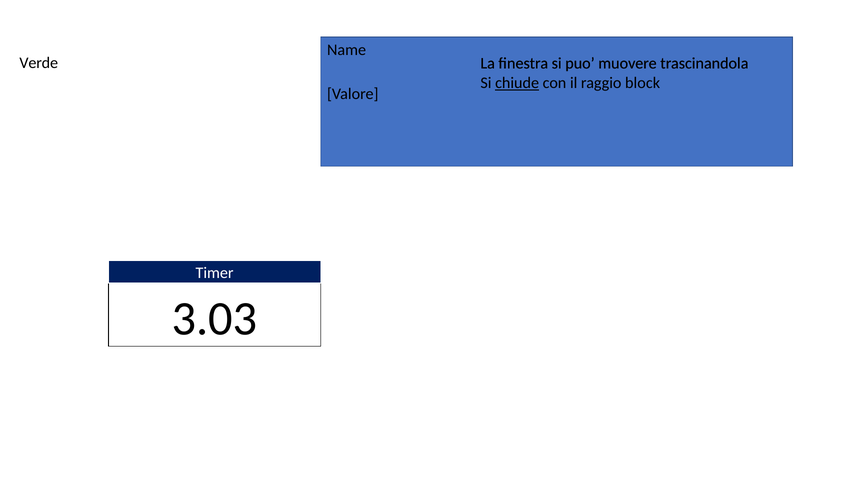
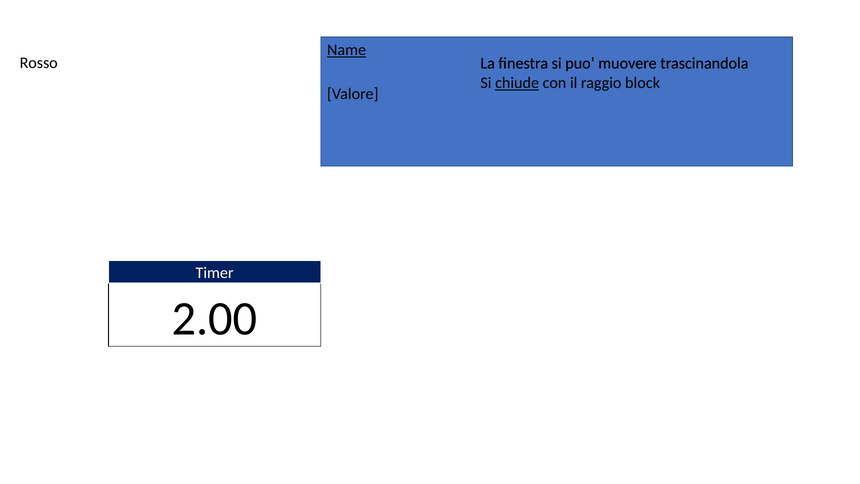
Name underline: none -> present (347, 50)
Verde: Verde -> Rosso (39, 63)
3.03: 3.03 -> 2.00 (215, 319)
